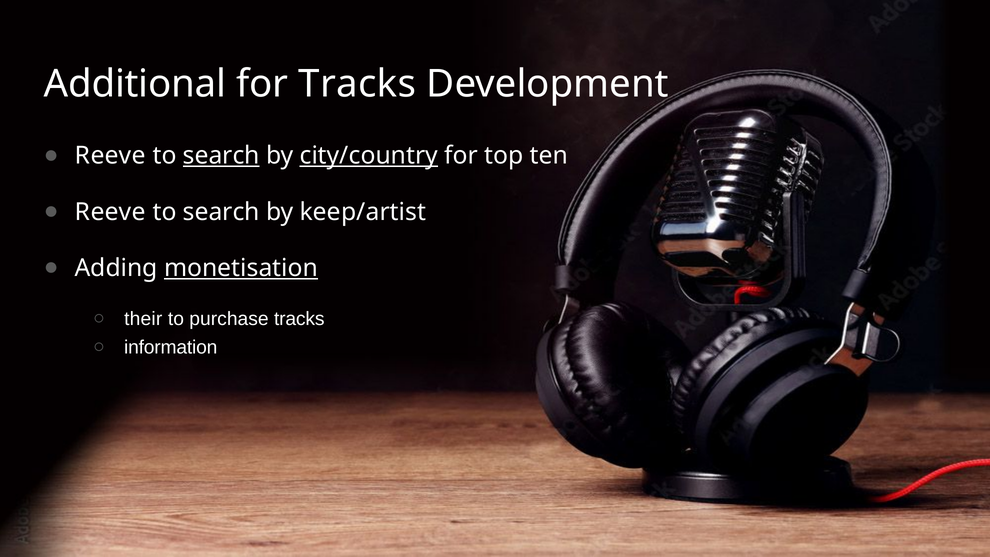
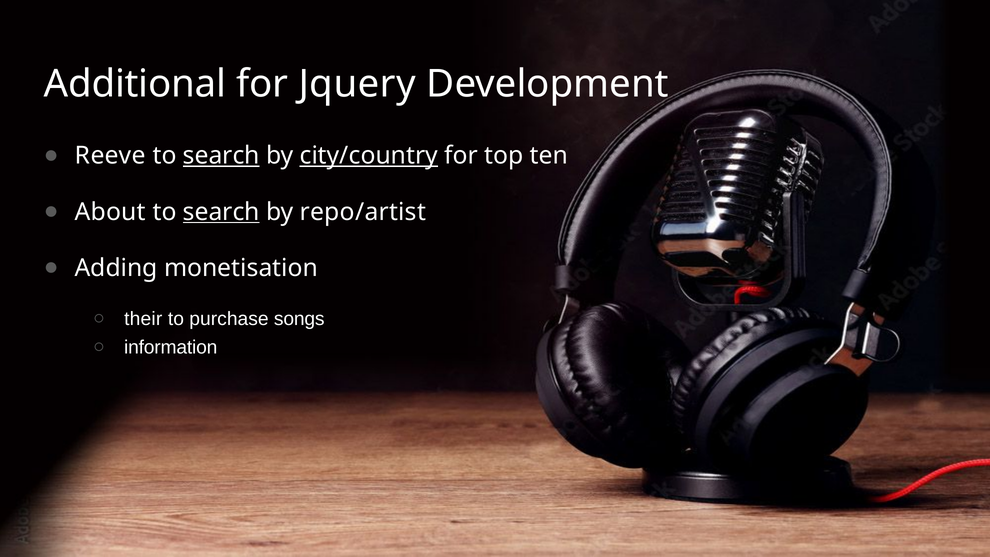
for Tracks: Tracks -> Jquery (357, 84)
Reeve: Reeve -> About (110, 212)
search underline: none -> present (221, 212)
keep/artist: keep/artist -> repo/artist (363, 212)
monetisation underline: present -> none (241, 268)
purchase tracks: tracks -> songs (299, 319)
